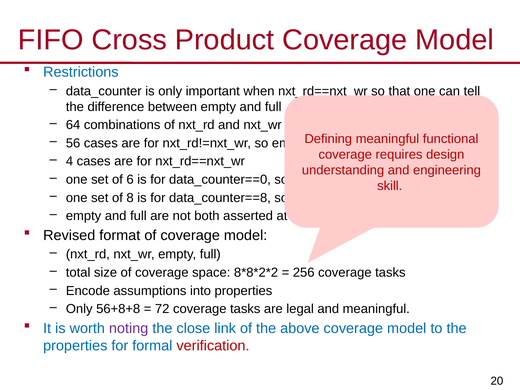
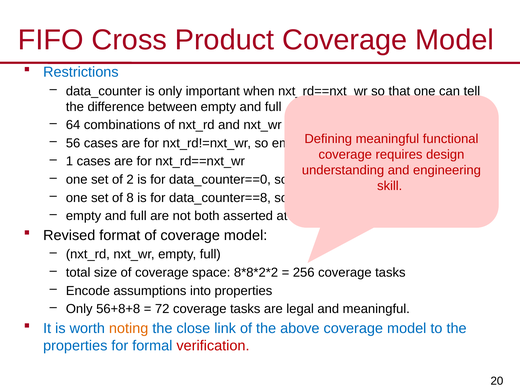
4: 4 -> 1 (69, 161)
6: 6 -> 2 (130, 180)
noting colour: purple -> orange (129, 328)
